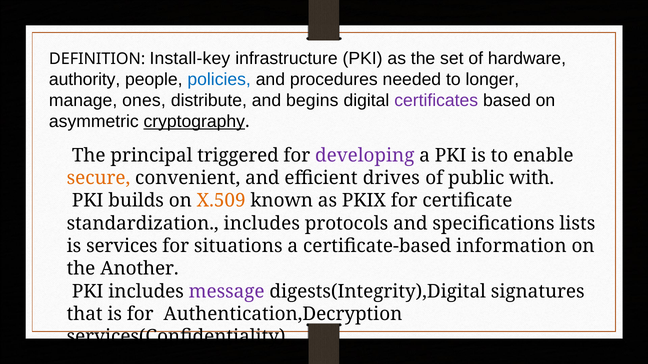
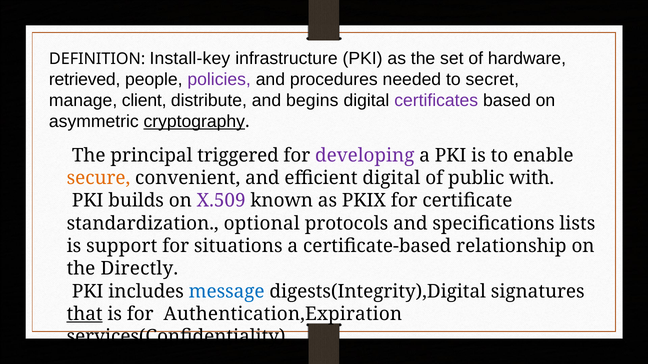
authority: authority -> retrieved (85, 79)
policies colour: blue -> purple (219, 79)
longer: longer -> secret (492, 79)
ones: ones -> client (144, 101)
efficient drives: drives -> digital (391, 178)
X.509 colour: orange -> purple (221, 201)
standardization includes: includes -> optional (262, 224)
services: services -> support (122, 246)
information: information -> relationship (511, 246)
Another: Another -> Directly (139, 269)
message colour: purple -> blue (227, 292)
that underline: none -> present (85, 314)
Authentication,Decryption: Authentication,Decryption -> Authentication,Expiration (283, 314)
